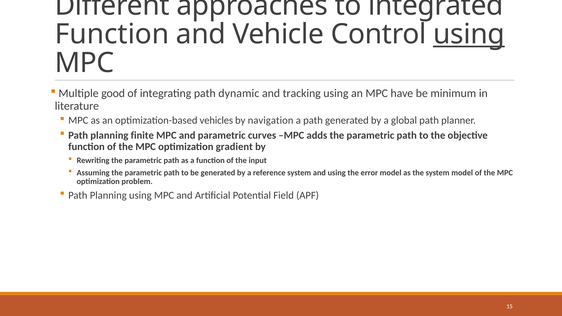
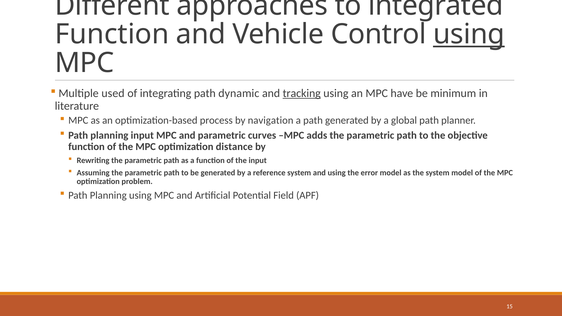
good: good -> used (113, 93)
tracking underline: none -> present (302, 93)
vehicles: vehicles -> process (216, 120)
planning finite: finite -> input (142, 135)
gradient: gradient -> distance (234, 147)
